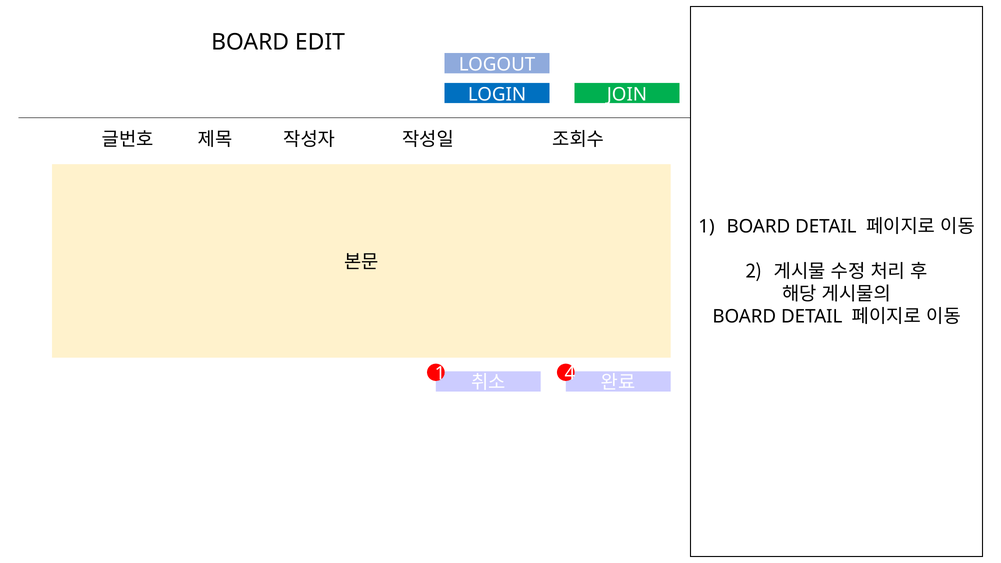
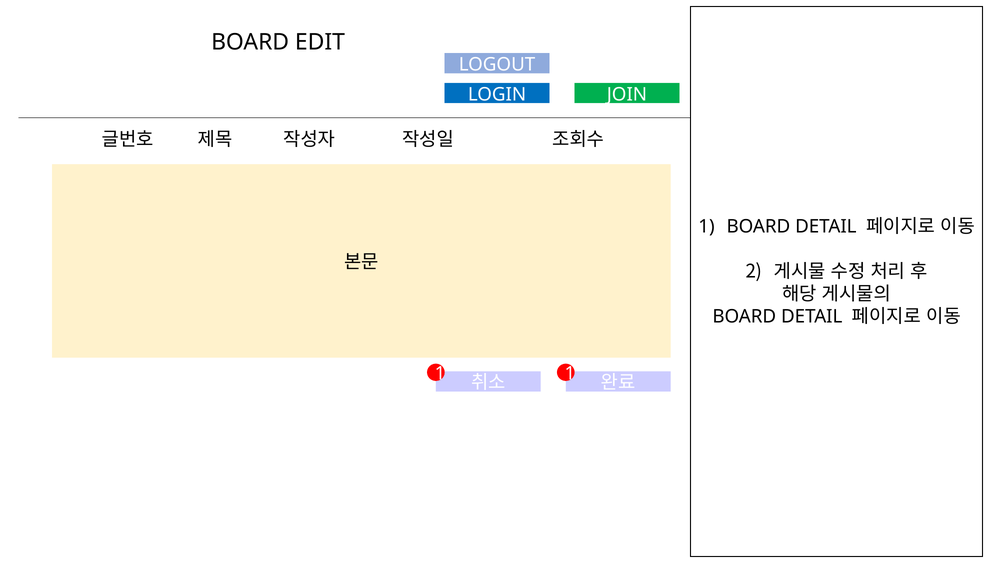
1 4: 4 -> 1 (570, 374)
